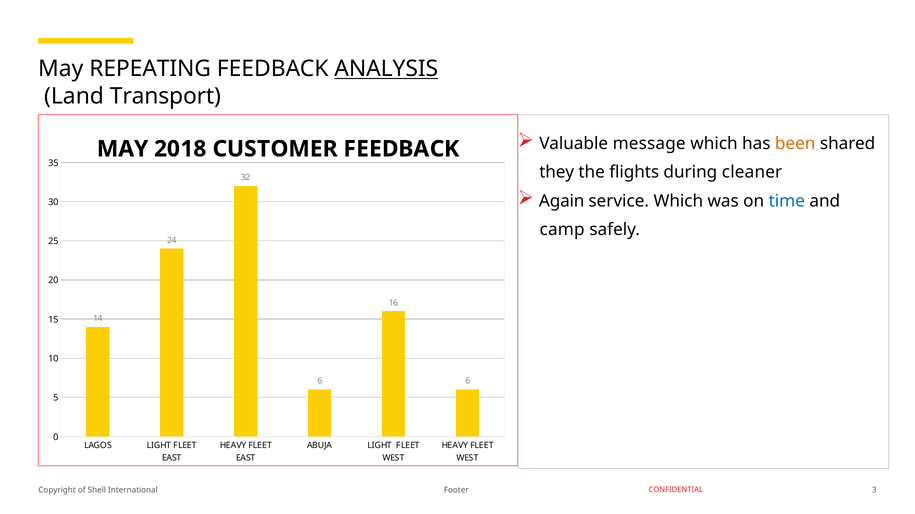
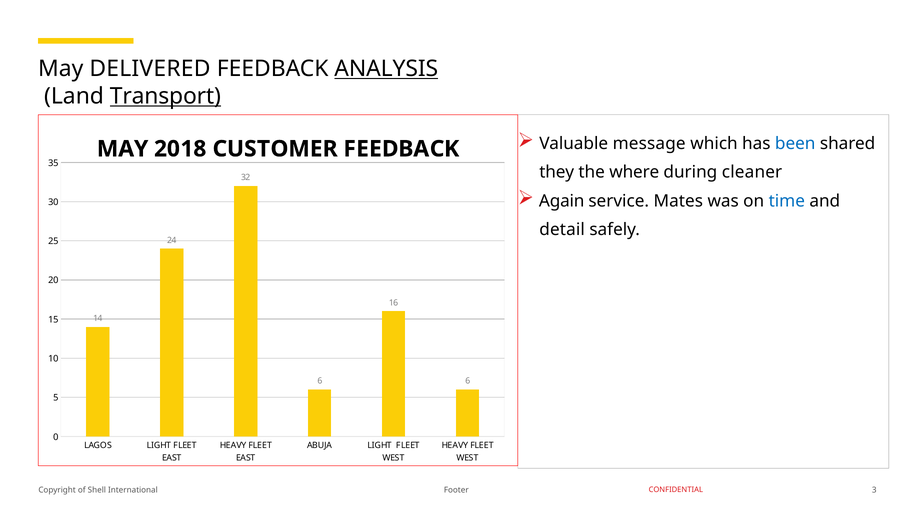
REPEATING: REPEATING -> DELIVERED (150, 69)
Transport underline: none -> present (165, 96)
been colour: orange -> blue (795, 144)
flights: flights -> where (634, 172)
service Which: Which -> Mates (678, 201)
camp: camp -> detail (562, 230)
